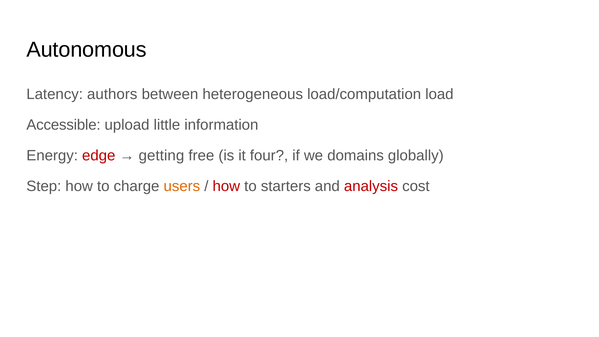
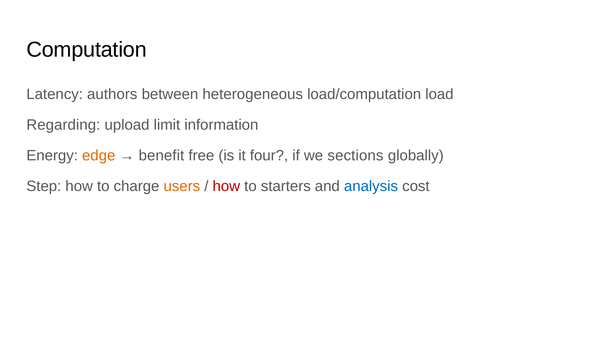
Autonomous: Autonomous -> Computation (87, 50)
Accessible: Accessible -> Regarding (63, 125)
little: little -> limit (167, 125)
edge colour: red -> orange (99, 155)
getting: getting -> benefit (161, 155)
domains: domains -> sections (355, 155)
analysis colour: red -> blue (371, 186)
